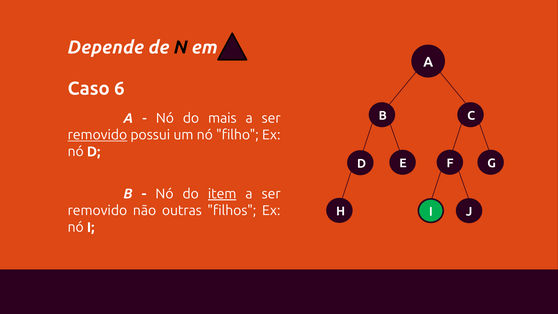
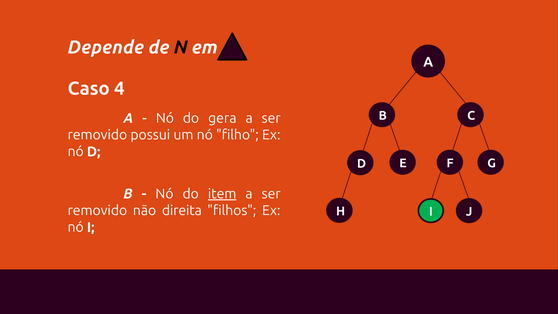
6: 6 -> 4 (119, 88)
mais: mais -> gera (222, 118)
removido underline: present -> none (97, 135)
outras: outras -> direita (182, 210)
